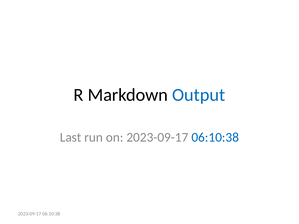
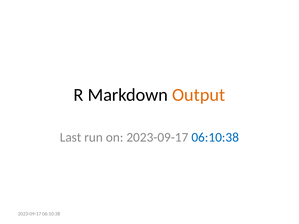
Output colour: blue -> orange (199, 95)
